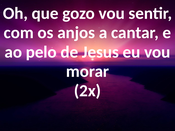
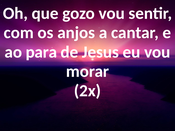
pelo: pelo -> para (41, 52)
